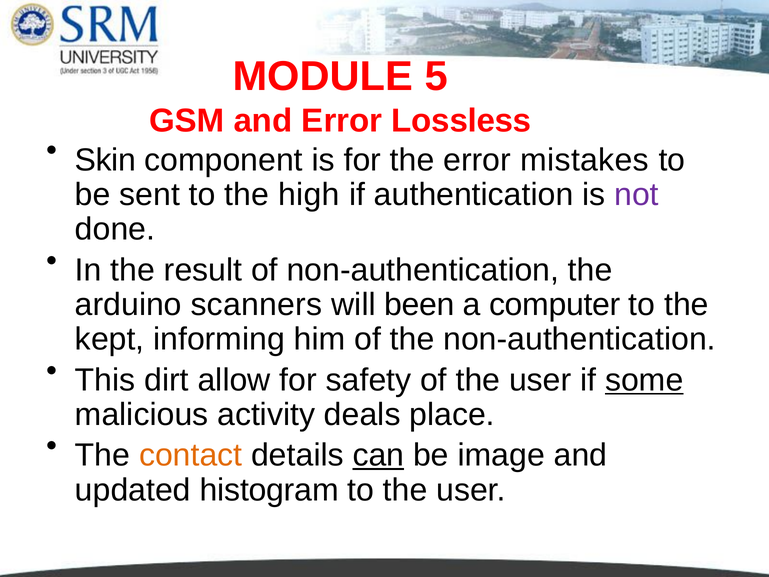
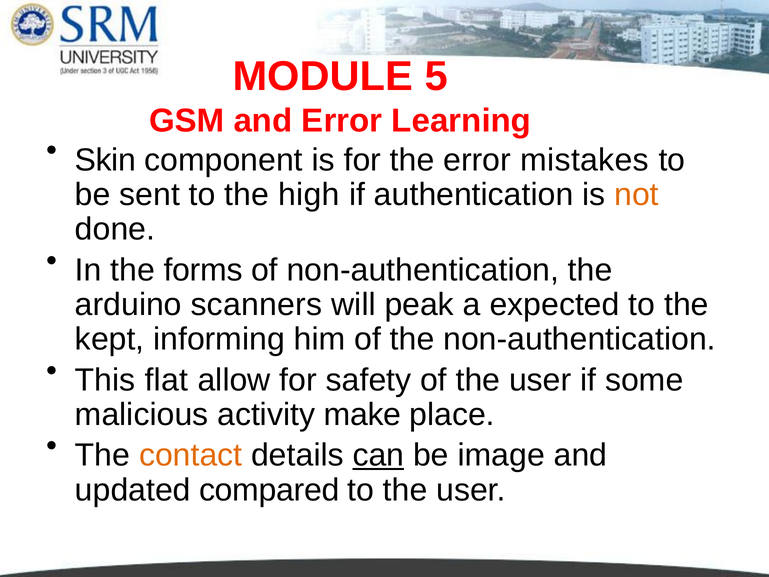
Lossless: Lossless -> Learning (461, 121)
not colour: purple -> orange (636, 194)
result: result -> forms (203, 270)
been: been -> peak (419, 304)
computer: computer -> expected (555, 304)
dirt: dirt -> flat (166, 380)
some underline: present -> none (644, 380)
deals: deals -> make (362, 414)
histogram: histogram -> compared (269, 490)
